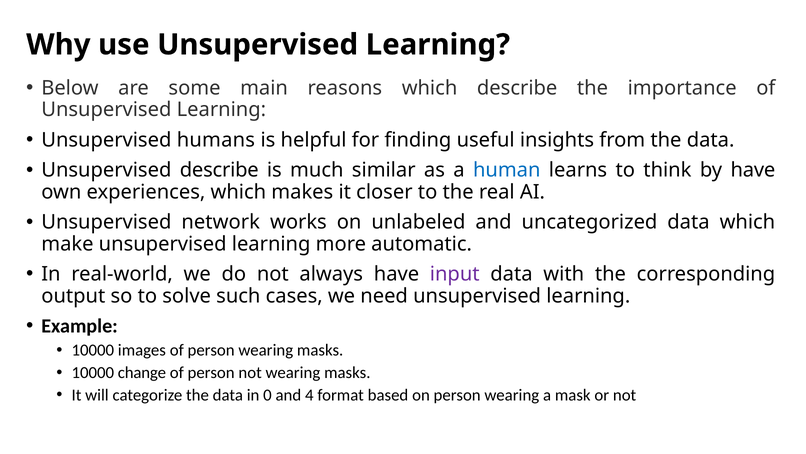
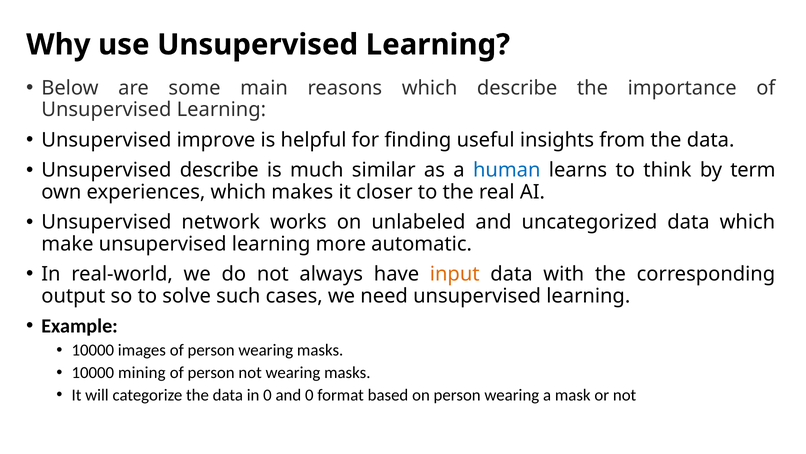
humans: humans -> improve (216, 140)
by have: have -> term (753, 170)
input colour: purple -> orange (455, 274)
change: change -> mining (142, 372)
and 4: 4 -> 0 (309, 395)
